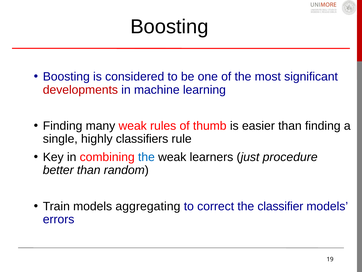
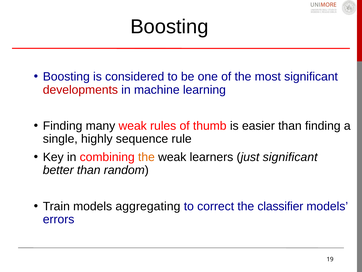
classifiers: classifiers -> sequence (142, 139)
the colour: blue -> orange (146, 157)
just procedure: procedure -> significant (290, 157)
